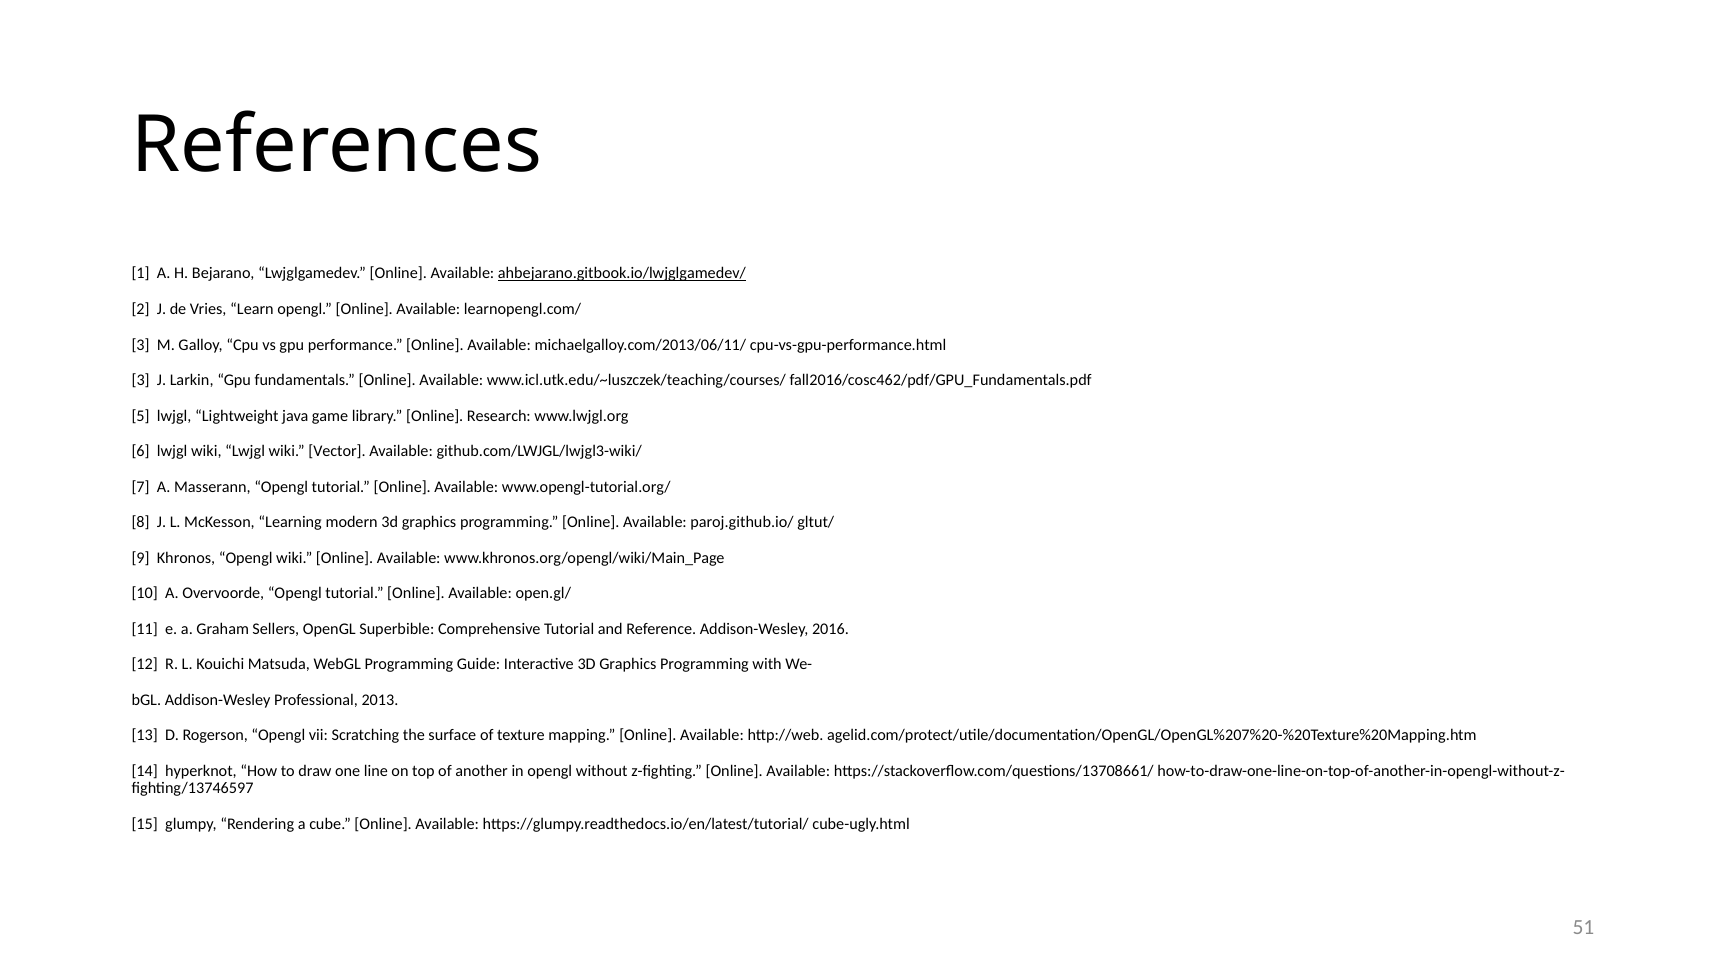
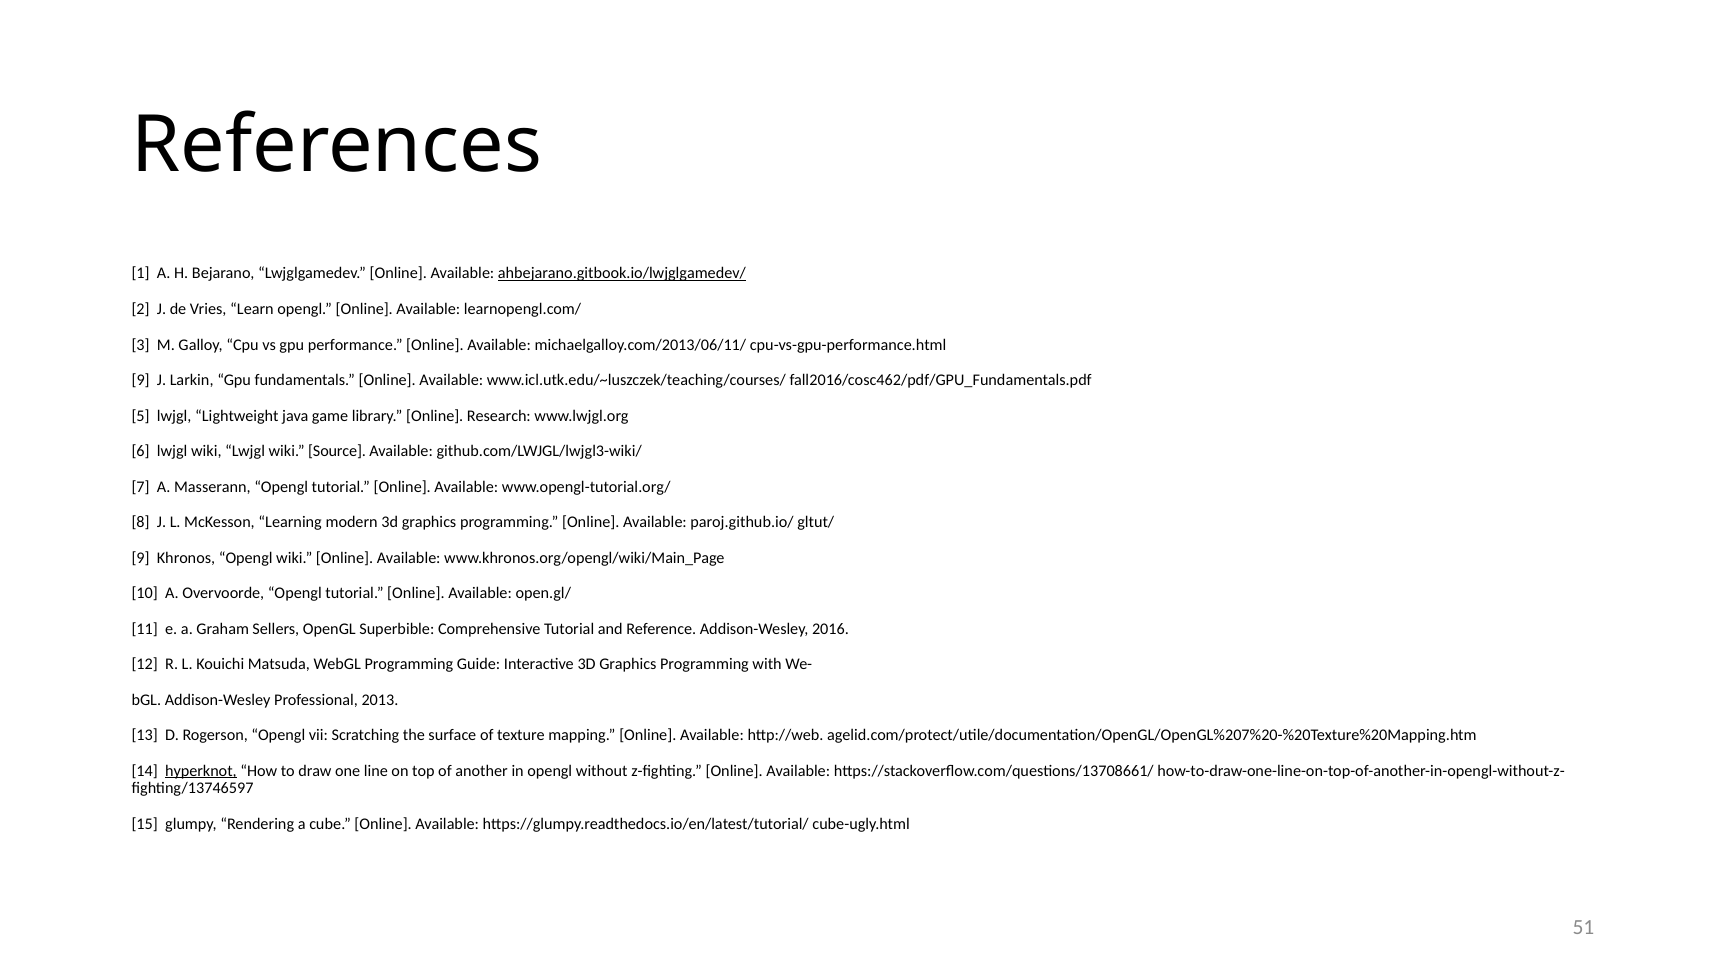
3: 3 -> 9 (141, 380)
Vector: Vector -> Source (337, 451)
hyperknot underline: none -> present (201, 771)
